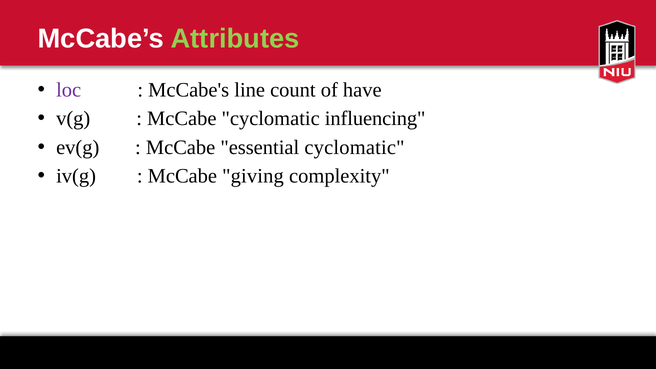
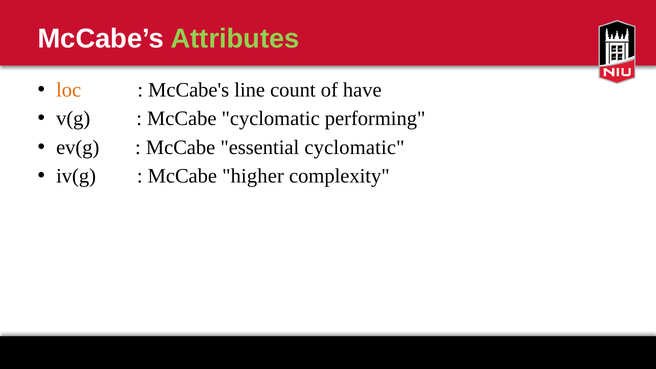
loc colour: purple -> orange (69, 90)
influencing: influencing -> performing (375, 119)
giving: giving -> higher (253, 176)
